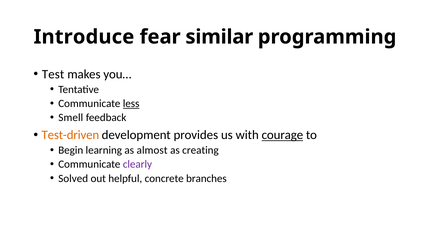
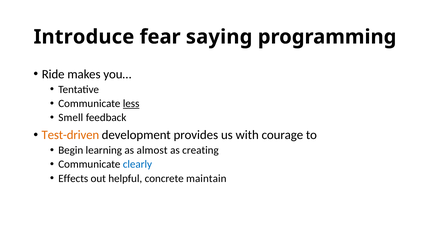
similar: similar -> saying (219, 37)
Test: Test -> Ride (53, 74)
courage underline: present -> none (282, 135)
clearly colour: purple -> blue (137, 165)
Solved: Solved -> Effects (73, 179)
branches: branches -> maintain (206, 179)
